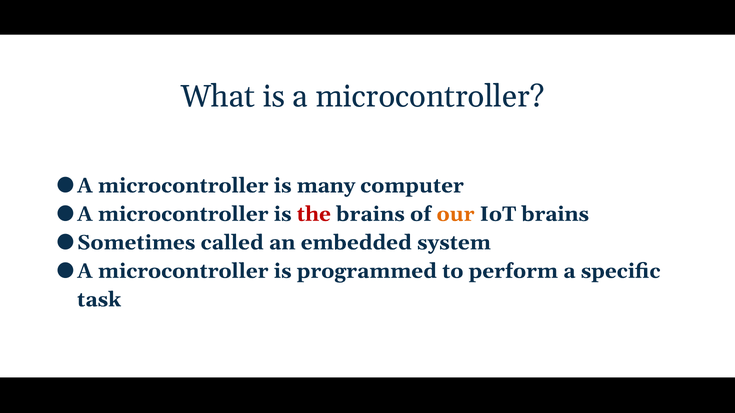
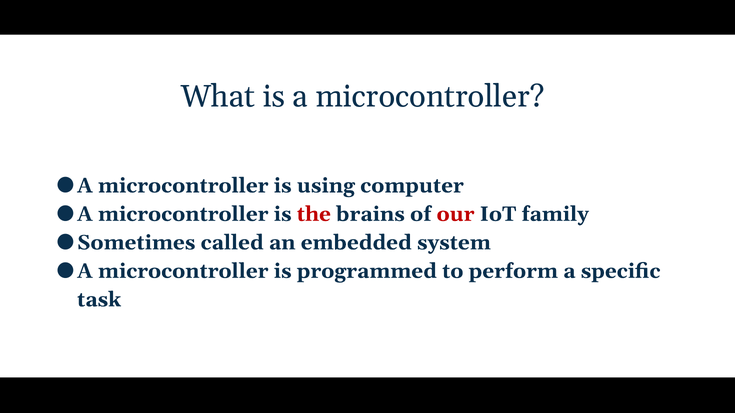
many: many -> using (326, 186)
our colour: orange -> red (455, 214)
IoT brains: brains -> family (555, 214)
